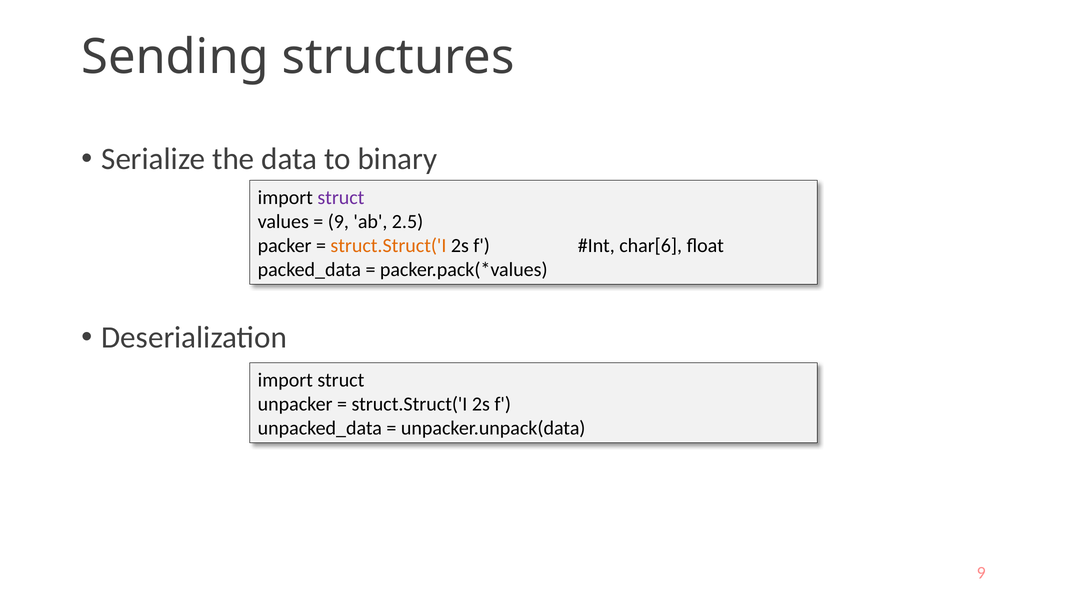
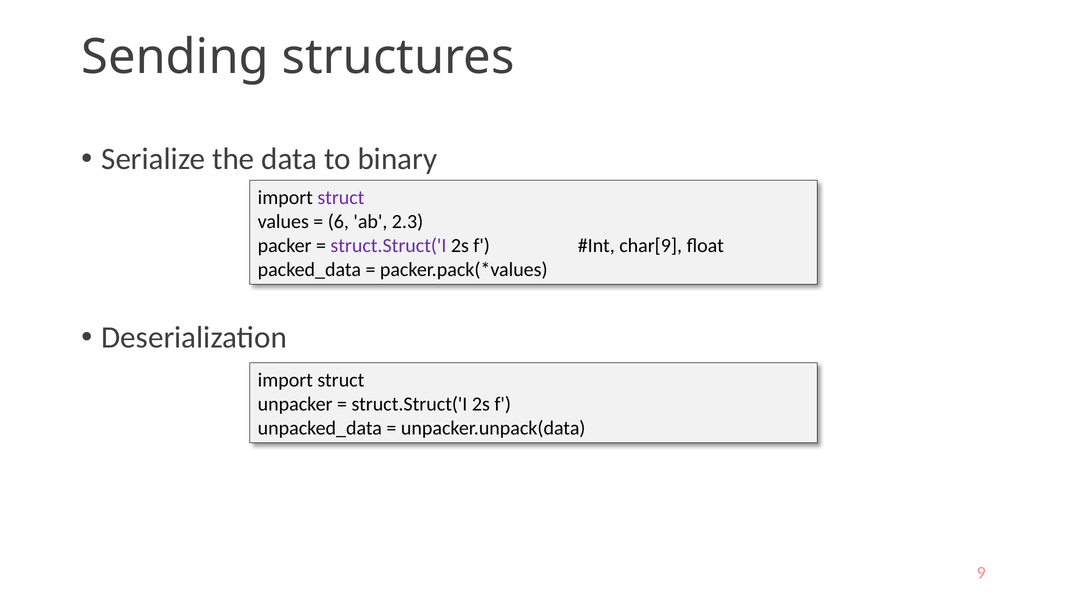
9: 9 -> 6 (338, 222)
2.5: 2.5 -> 2.3 (408, 222)
struct.Struct('I colour: orange -> purple (388, 246)
char[6: char[6 -> char[9 (651, 246)
